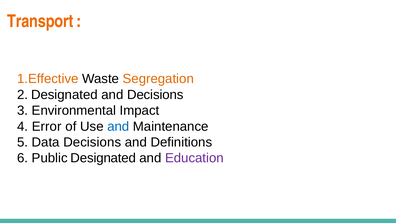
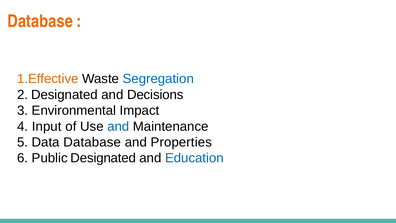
Transport: Transport -> Database (40, 21)
Segregation colour: orange -> blue (158, 79)
Error: Error -> Input (47, 126)
Data Decisions: Decisions -> Database (92, 142)
Definitions: Definitions -> Properties (181, 142)
Education colour: purple -> blue (194, 158)
